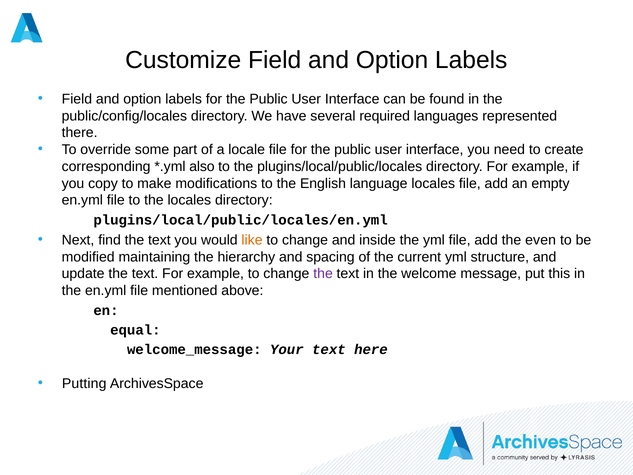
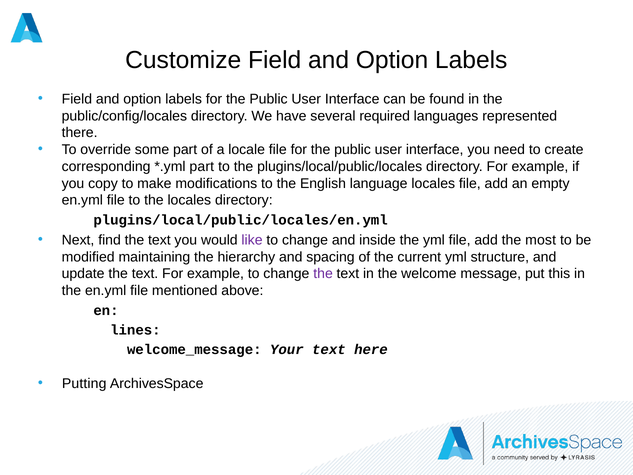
also: also -> part (202, 166)
like colour: orange -> purple (252, 240)
even: even -> most (541, 240)
equal: equal -> lines (135, 330)
